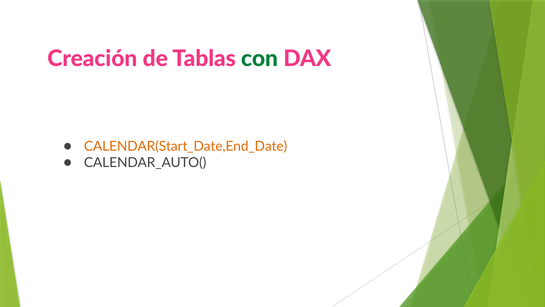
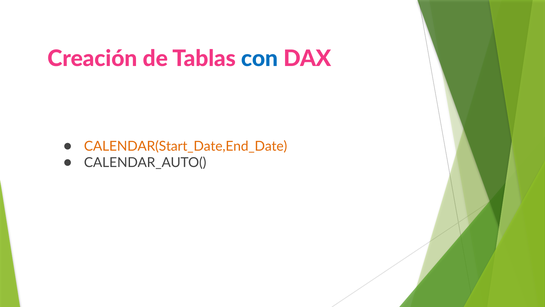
con colour: green -> blue (260, 59)
